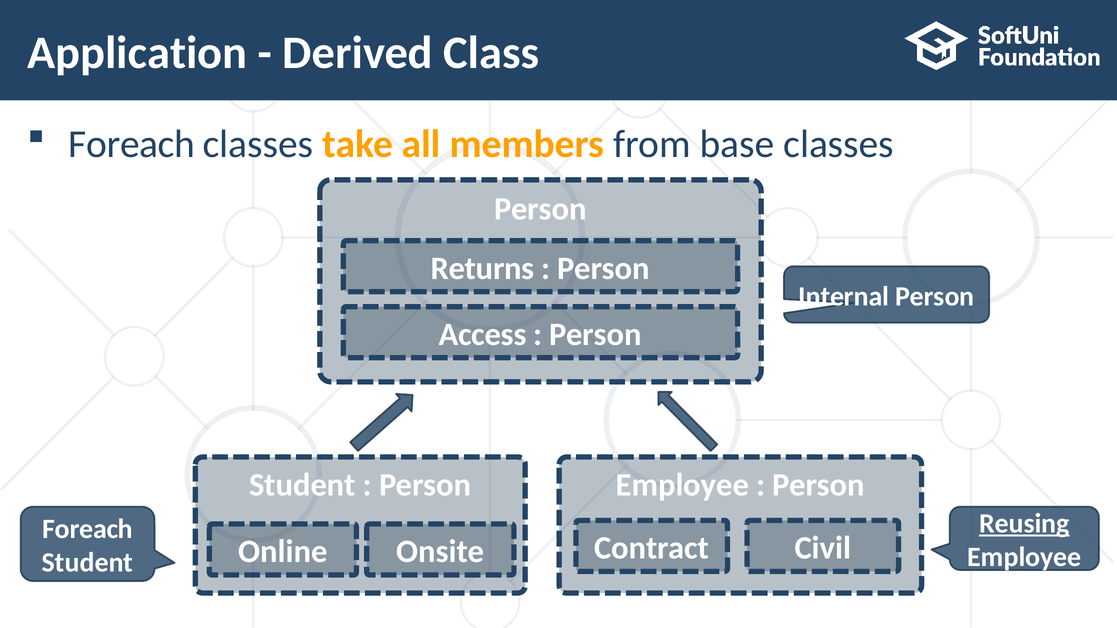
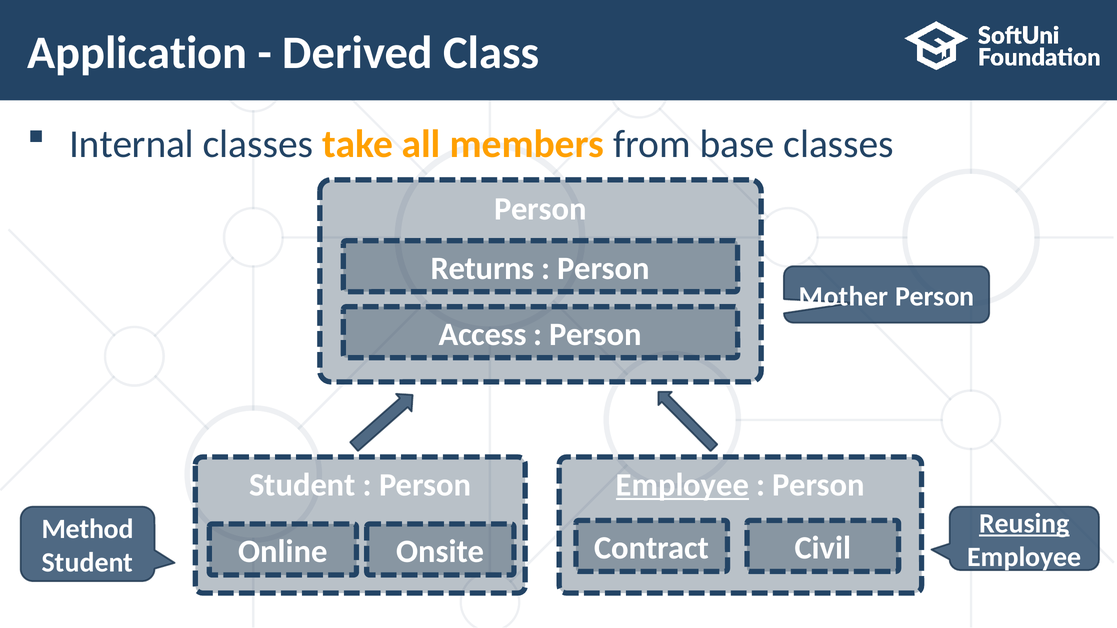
Foreach: Foreach -> Internal (132, 144)
Internal: Internal -> Mother (844, 297)
Employee underline: none -> present (682, 485)
Foreach: Foreach -> Method (88, 529)
